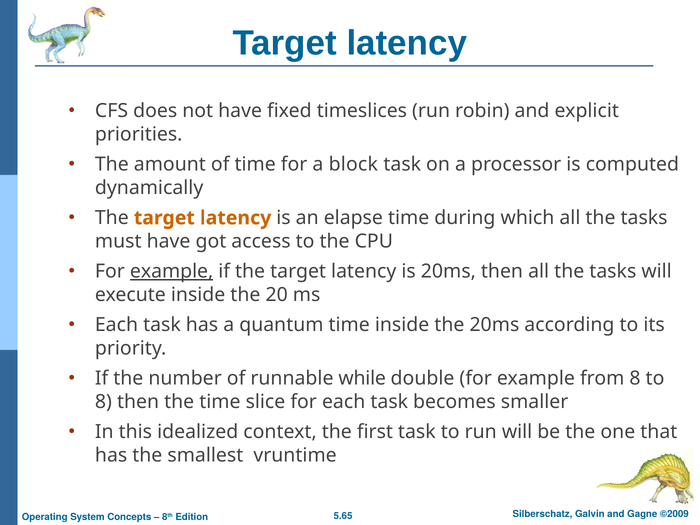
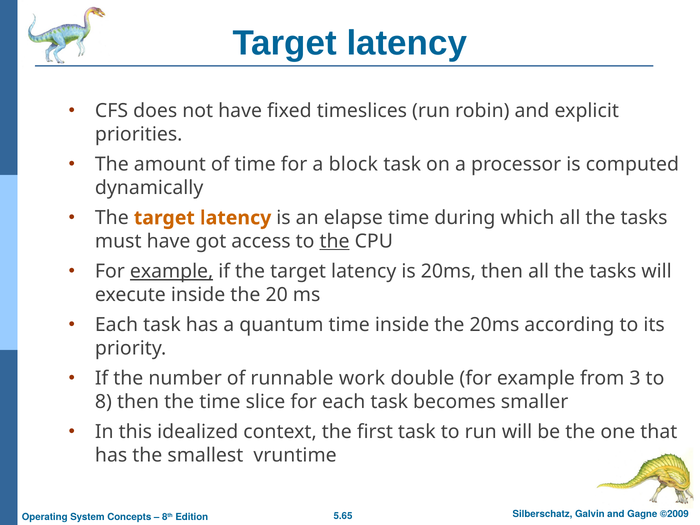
the underline: none -> present (335, 241)
while: while -> work (362, 378)
from 8: 8 -> 3 (635, 378)
